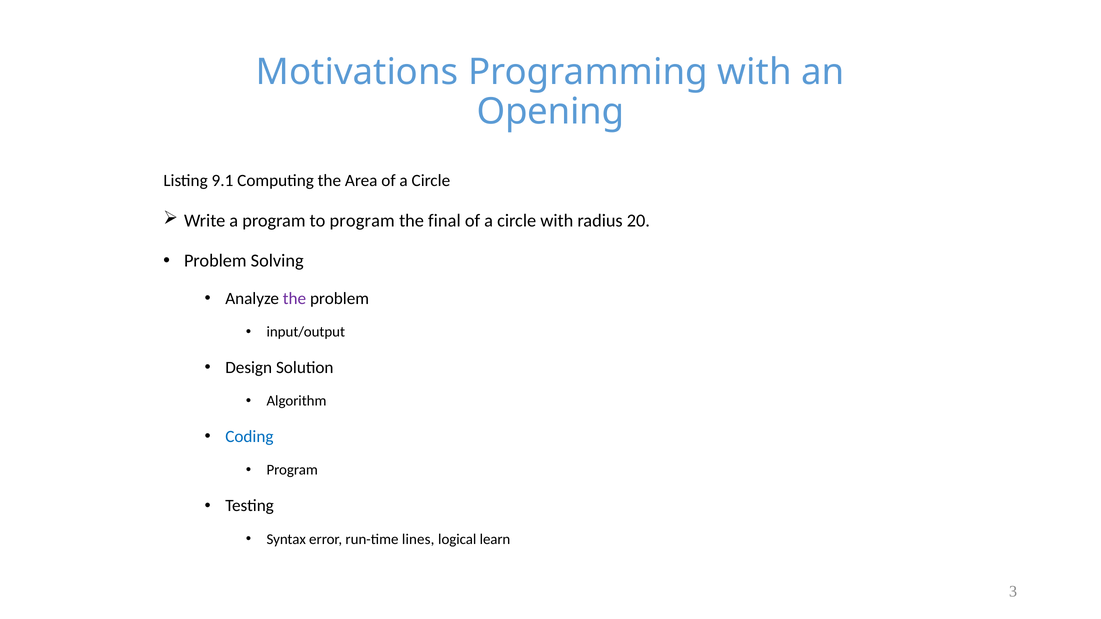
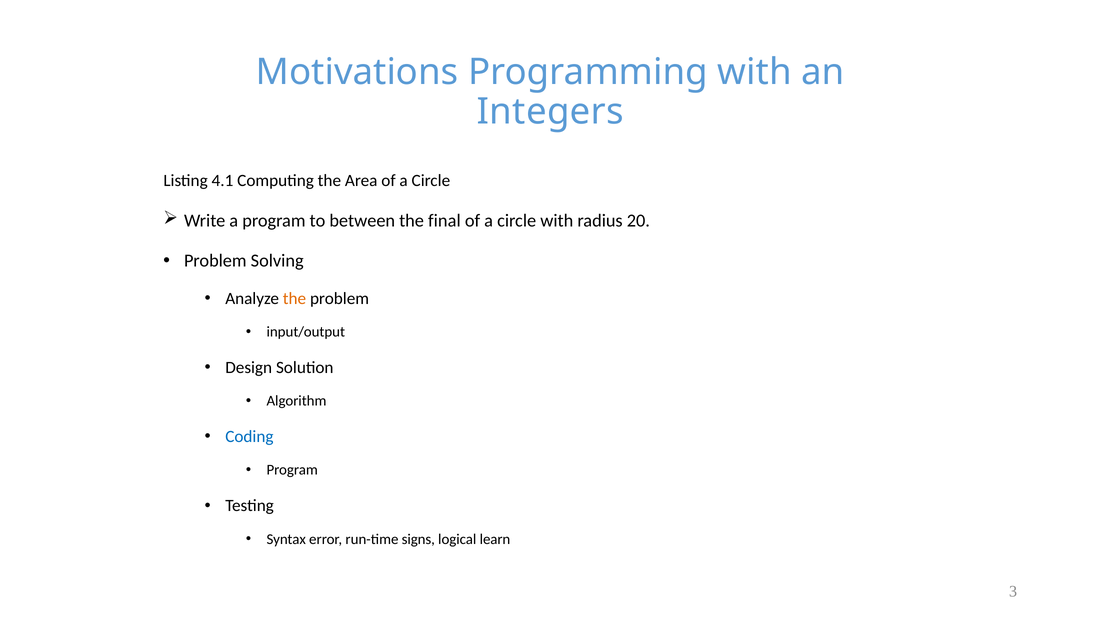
Opening: Opening -> Integers (550, 112)
9.1: 9.1 -> 4.1 (222, 181)
to program: program -> between (362, 221)
the colour: purple -> orange (295, 299)
lines: lines -> signs (418, 539)
